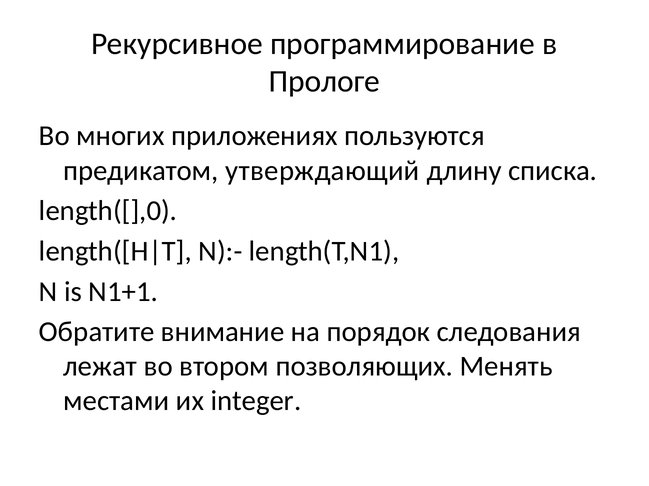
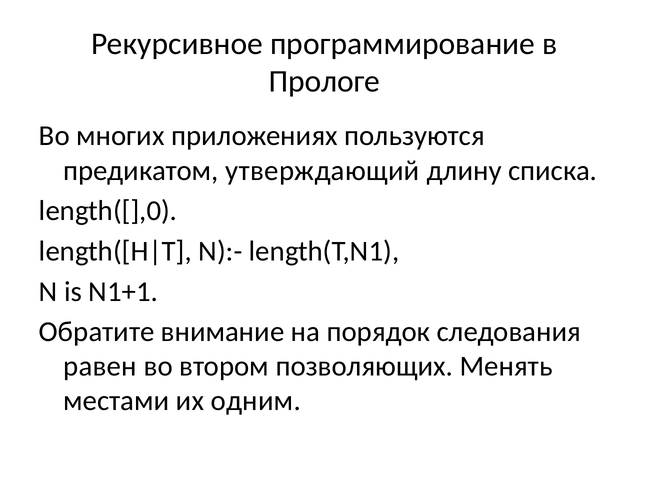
лежат: лежат -> равен (100, 367)
integer: integer -> одним (256, 402)
